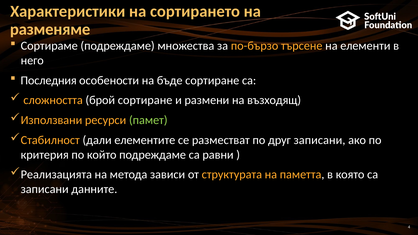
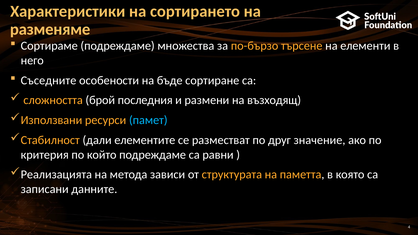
Последния: Последния -> Съседните (49, 81)
брой сортиране: сортиране -> последния (145, 100)
памет colour: light green -> light blue (148, 120)
друг записани: записани -> значение (320, 140)
